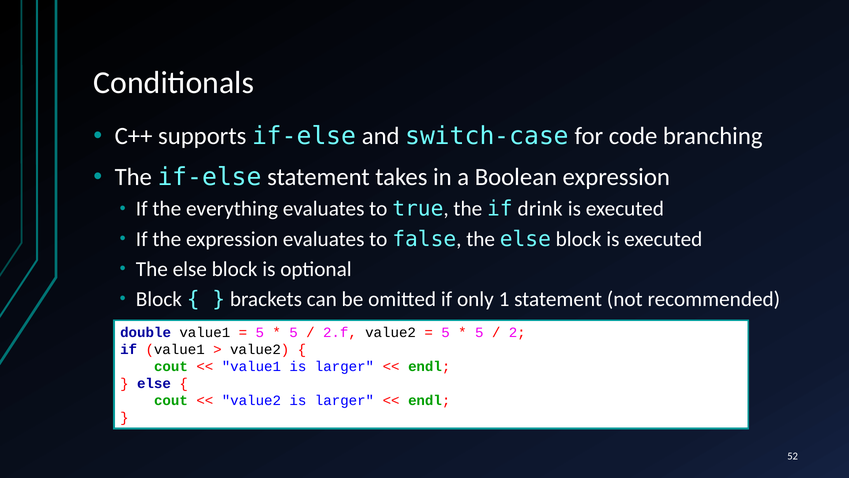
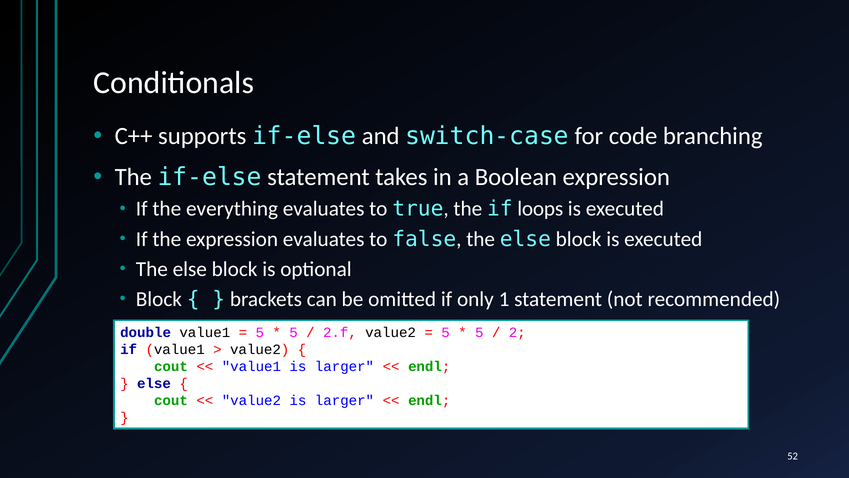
drink: drink -> loops (540, 209)
